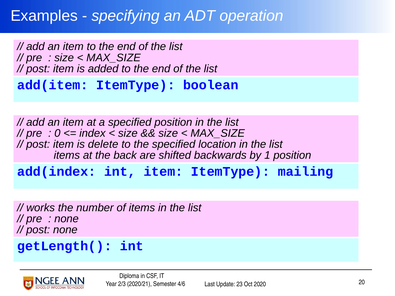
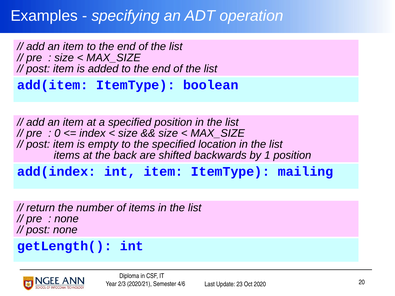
delete: delete -> empty (103, 144)
works: works -> return (41, 208)
